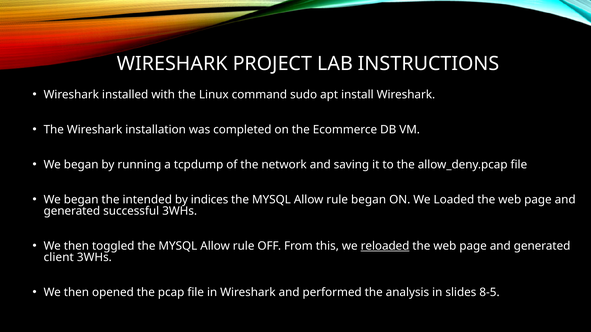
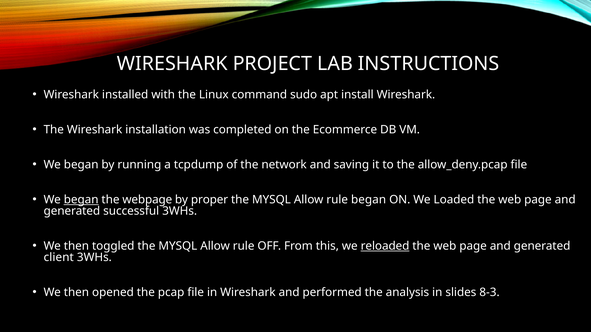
began underline: none -> present (81, 200)
intended: intended -> webpage (147, 200)
indices: indices -> proper (210, 200)
8-5: 8-5 -> 8-3 (490, 293)
